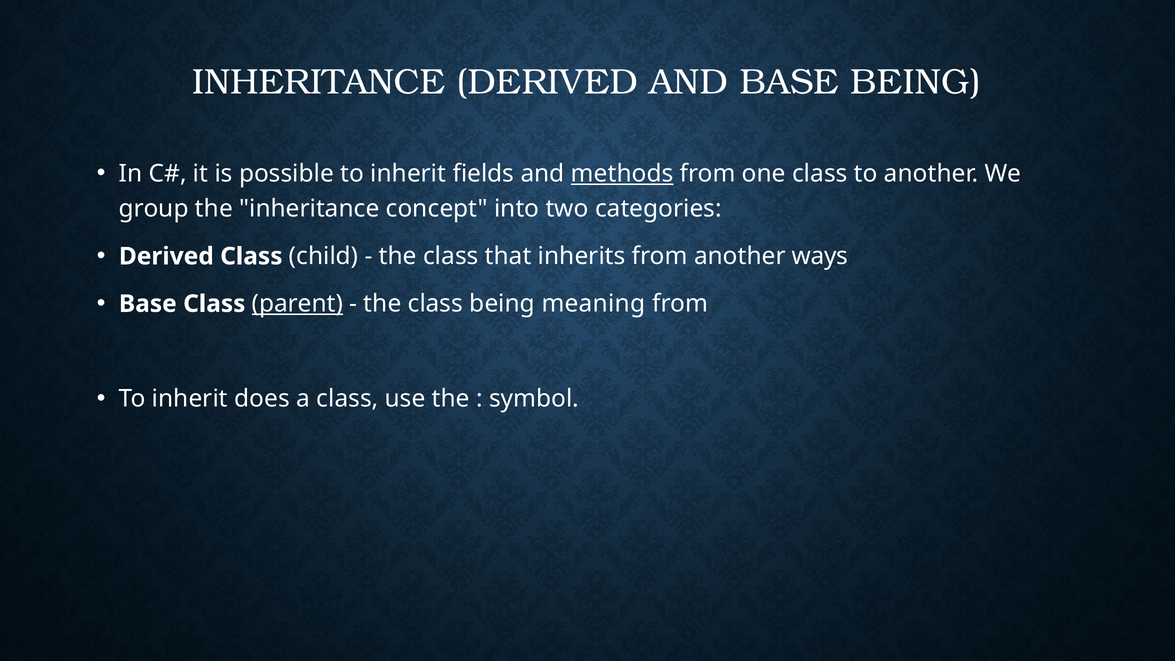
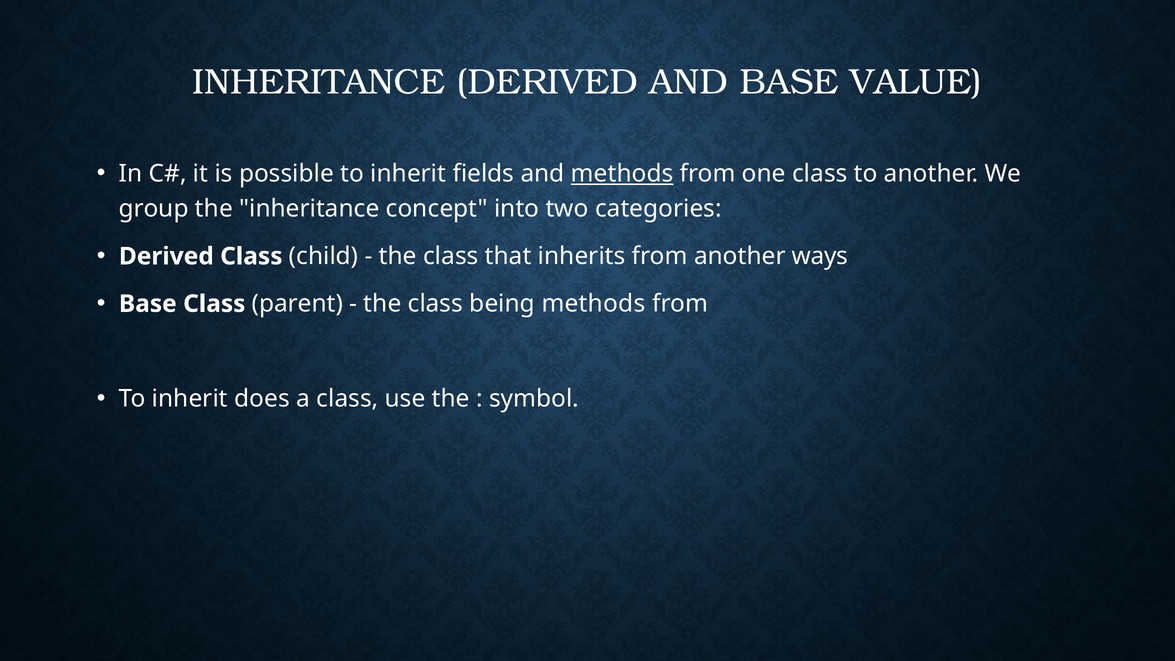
BASE BEING: BEING -> VALUE (916, 82)
parent underline: present -> none (297, 304)
being meaning: meaning -> methods (593, 304)
